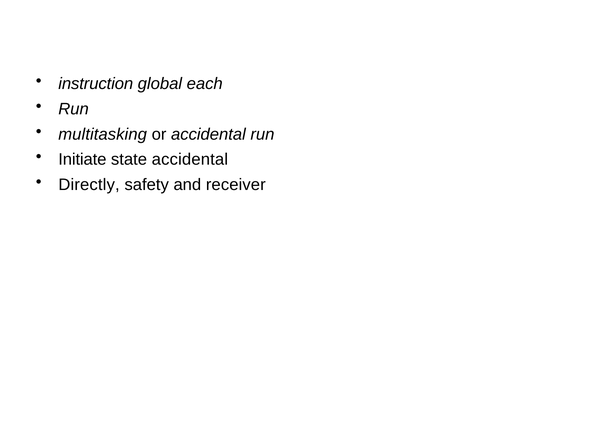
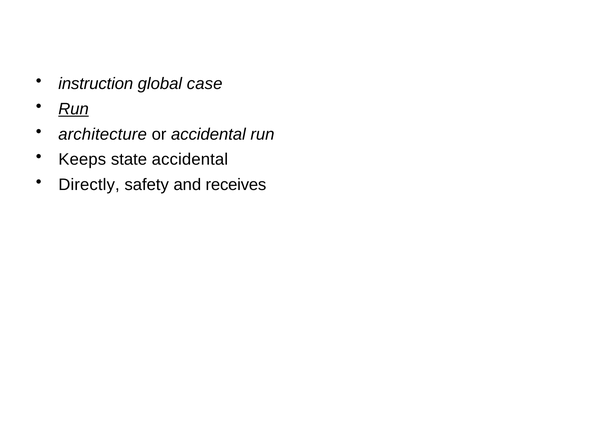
each: each -> case (205, 84)
Run underline: none -> present (74, 109)
multitasking: multitasking -> architecture (103, 134)
Initiate: Initiate -> Keeps (82, 160)
receiver: receiver -> receives (236, 185)
